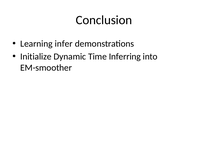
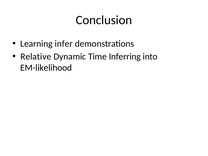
Initialize: Initialize -> Relative (36, 57)
EM-smoother: EM-smoother -> EM-likelihood (46, 68)
